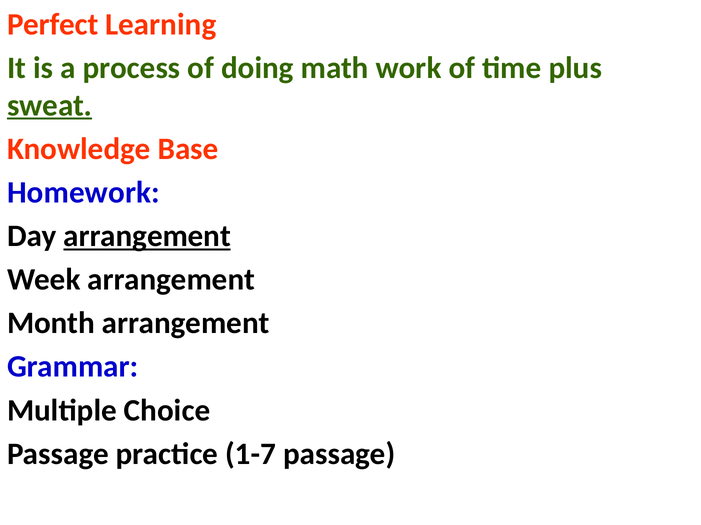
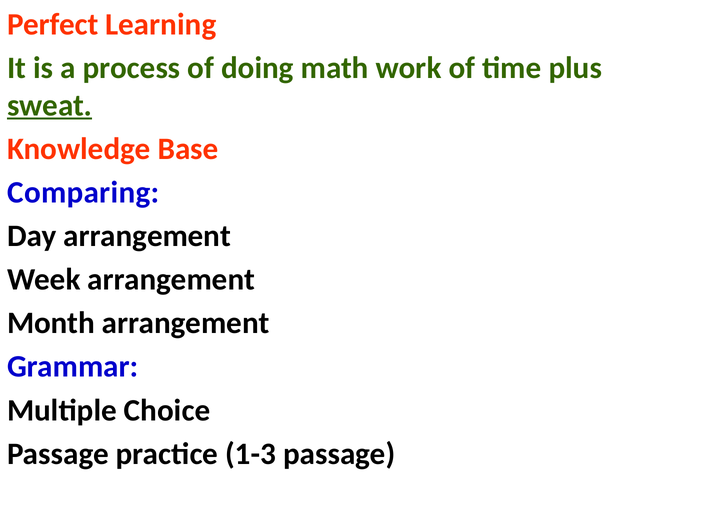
Homework: Homework -> Comparing (83, 193)
arrangement underline: present -> none (147, 236)
1-7: 1-7 -> 1-3 (251, 454)
